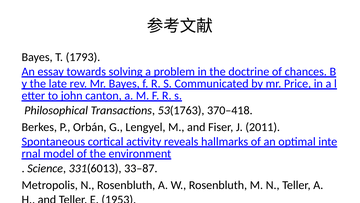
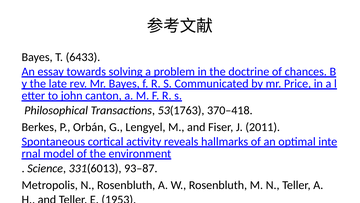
1793: 1793 -> 6433 (83, 57)
33–87: 33–87 -> 93–87 (141, 168)
